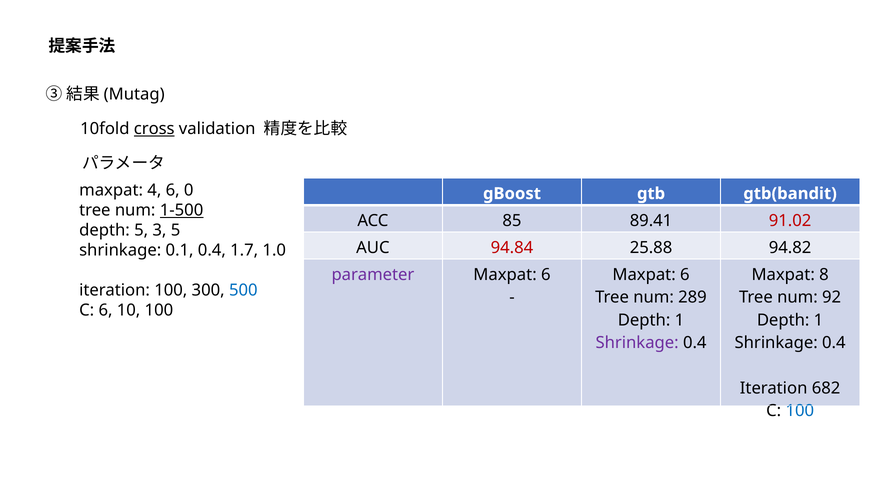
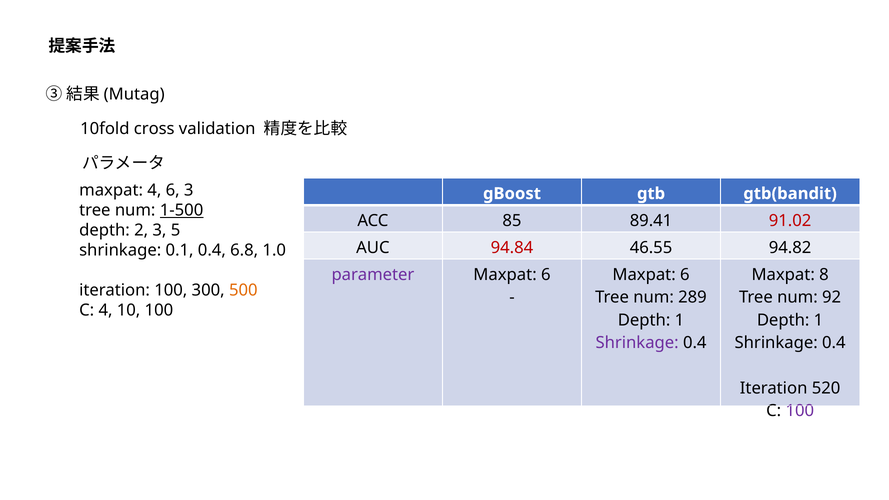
cross underline: present -> none (154, 129)
6 0: 0 -> 3 (189, 190)
depth 5: 5 -> 2 (141, 230)
25.88: 25.88 -> 46.55 (651, 248)
1.7: 1.7 -> 6.8 (244, 250)
500 colour: blue -> orange (243, 290)
C 6: 6 -> 4 (106, 310)
682: 682 -> 520 (826, 388)
100 colour: blue -> purple (800, 411)
